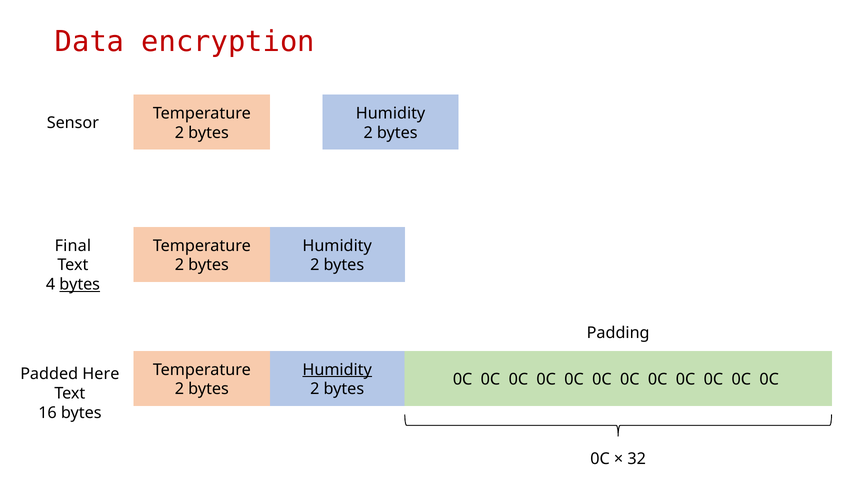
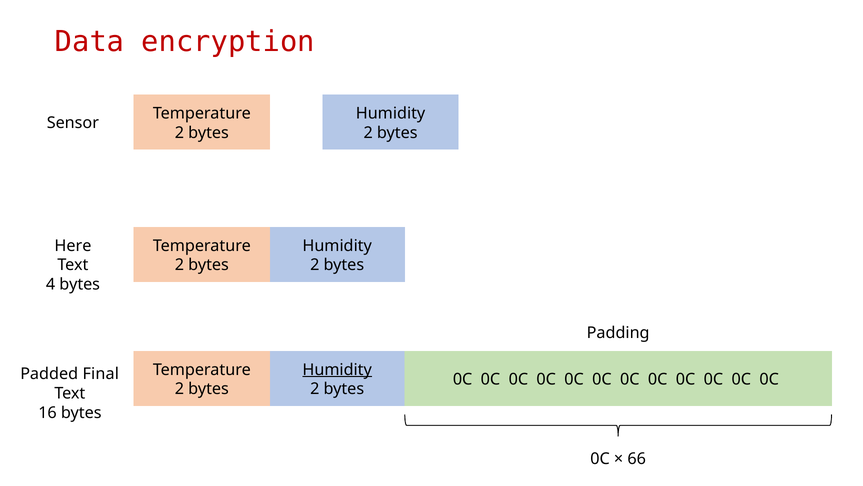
Final: Final -> Here (73, 245)
bytes underline: present -> none (80, 284)
Here: Here -> Final (101, 373)
32: 32 -> 66 (637, 459)
